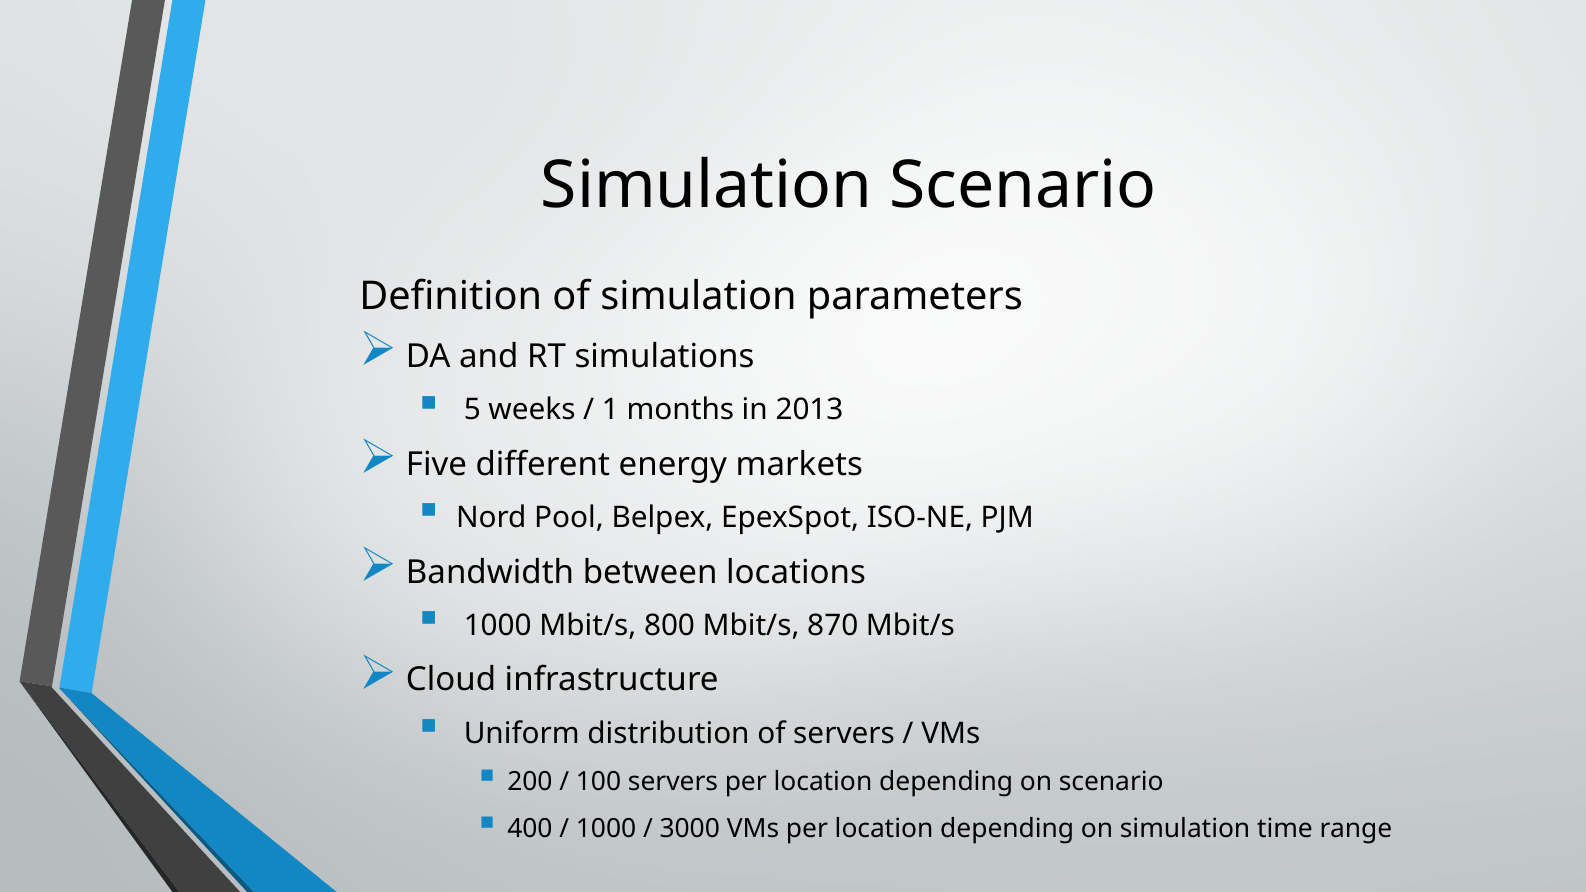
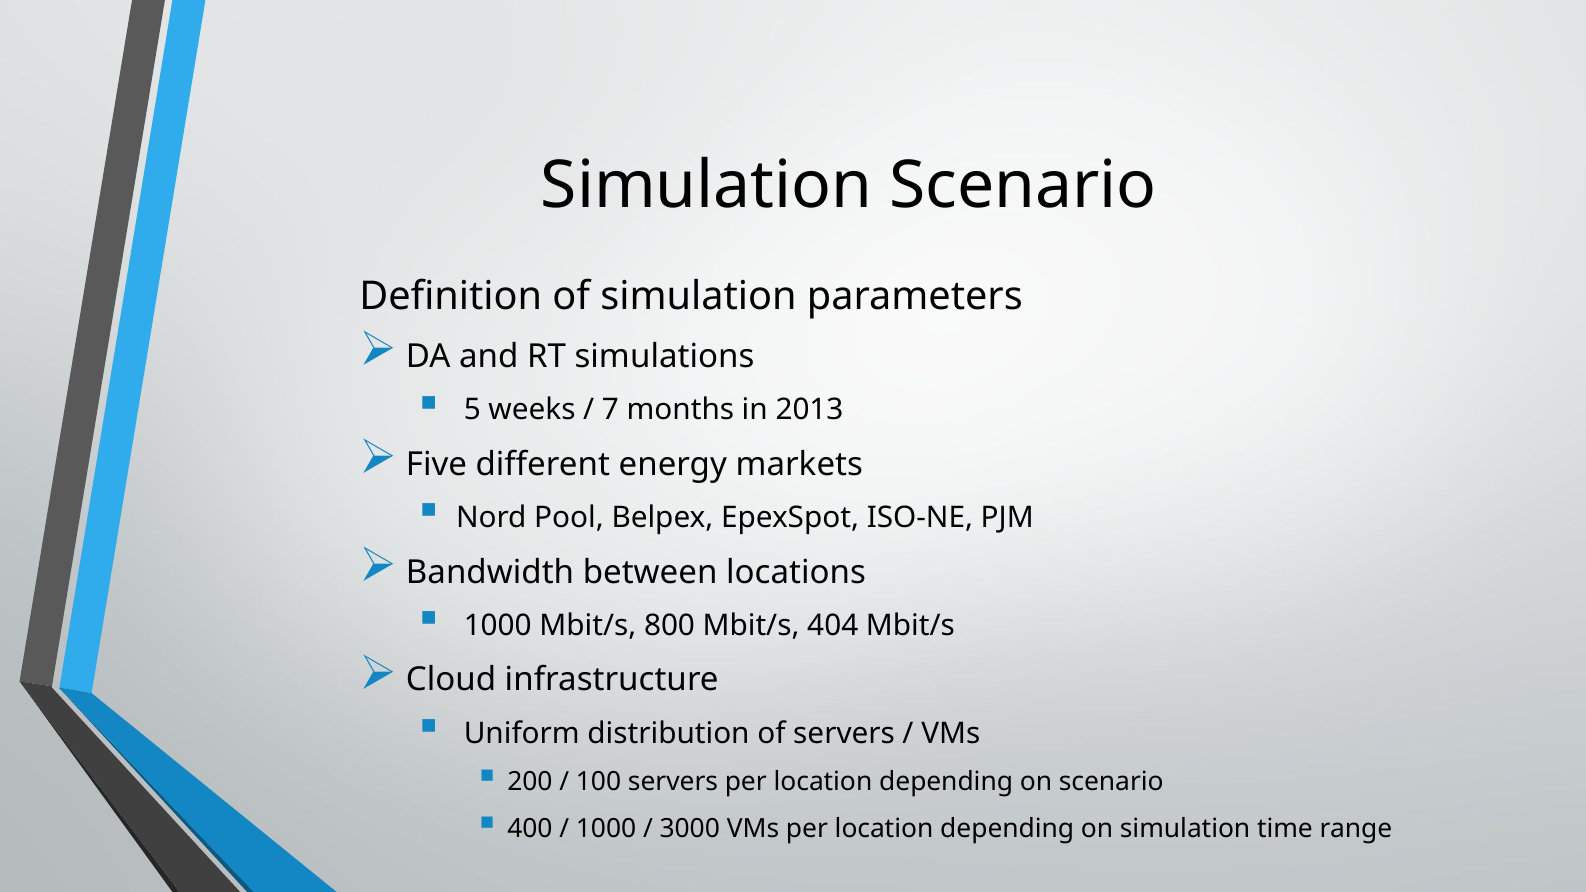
1: 1 -> 7 (610, 410)
870: 870 -> 404 (833, 626)
